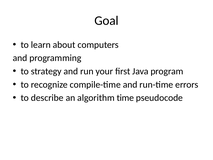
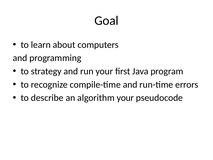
algorithm time: time -> your (125, 98)
